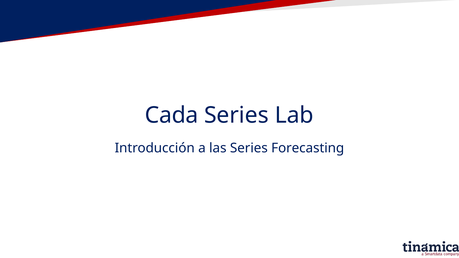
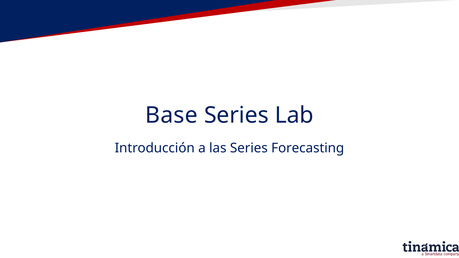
Cada: Cada -> Base (171, 115)
